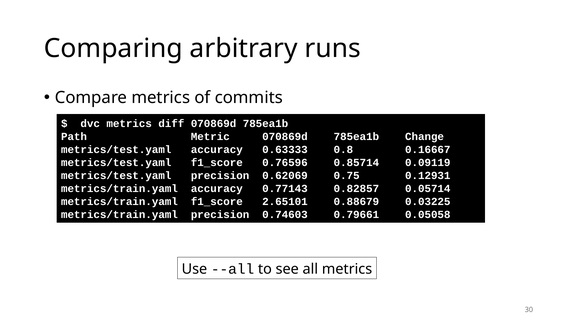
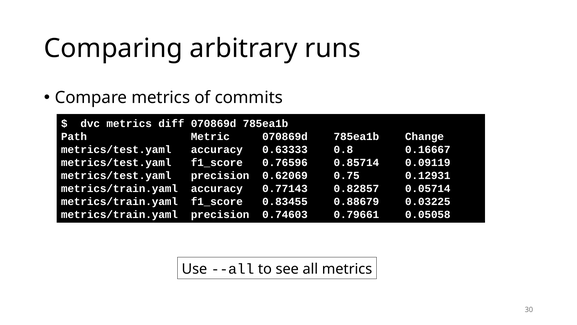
2.65101: 2.65101 -> 0.83455 (285, 201)
